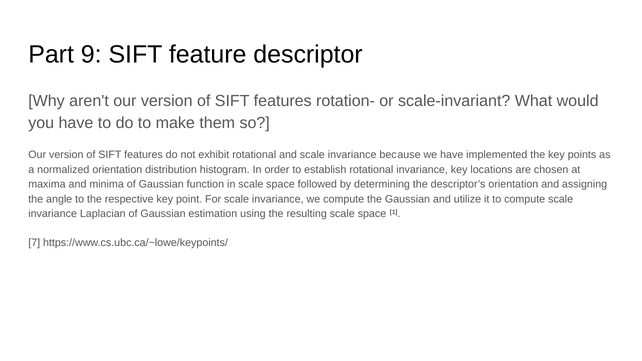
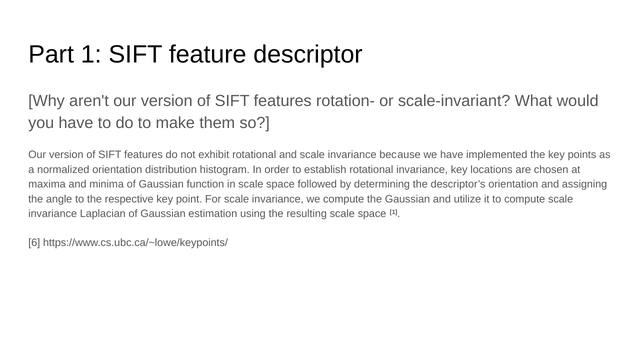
Part 9: 9 -> 1 (91, 54)
7: 7 -> 6 (34, 243)
